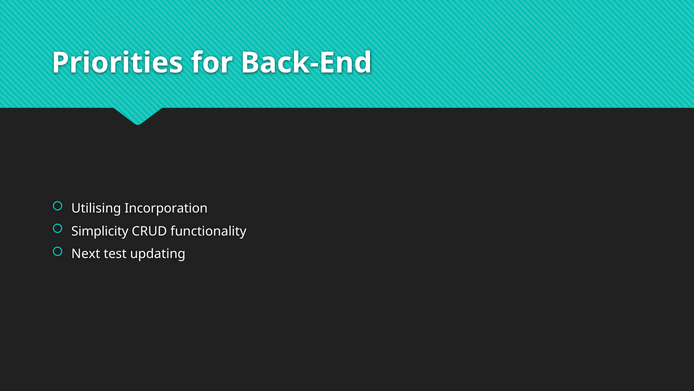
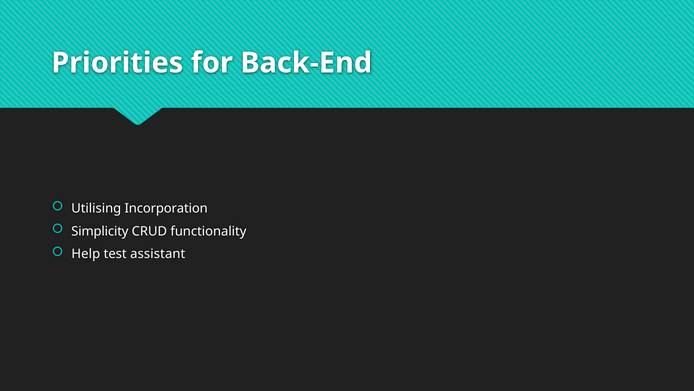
Next: Next -> Help (86, 253)
updating: updating -> assistant (158, 253)
